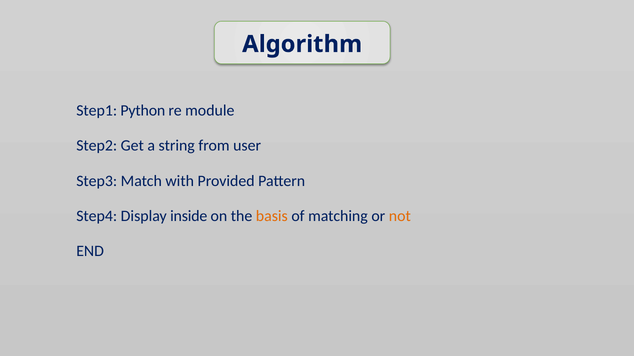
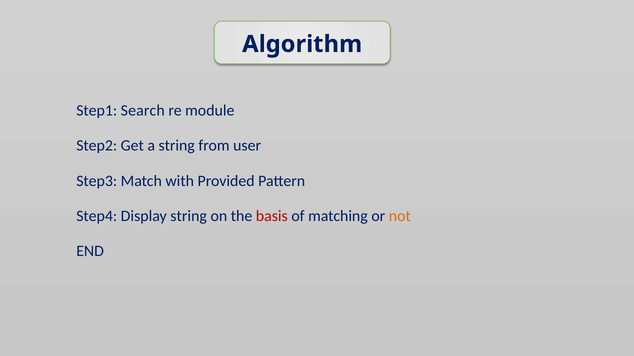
Python: Python -> Search (143, 111)
Display inside: inside -> string (189, 216)
basis colour: orange -> red (272, 216)
